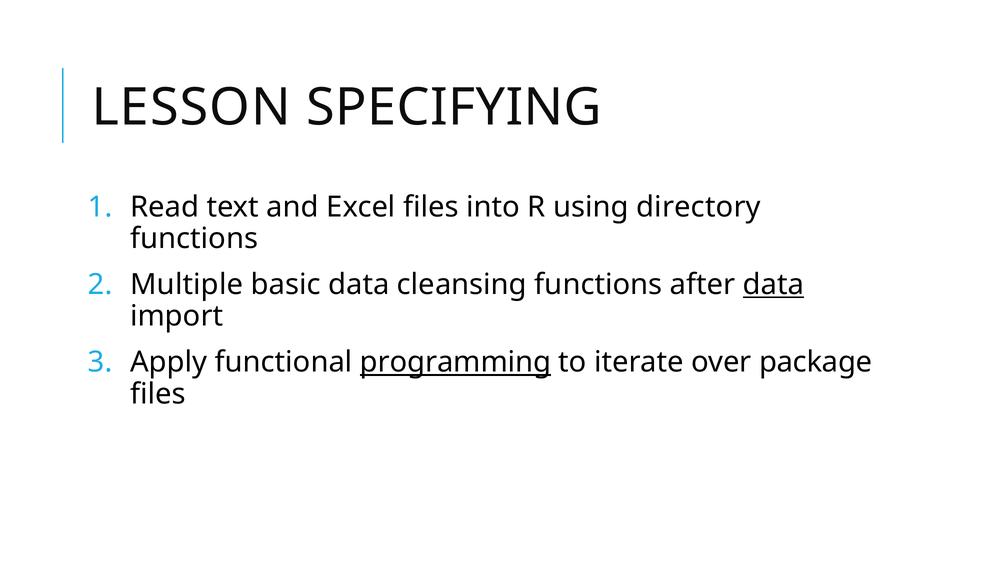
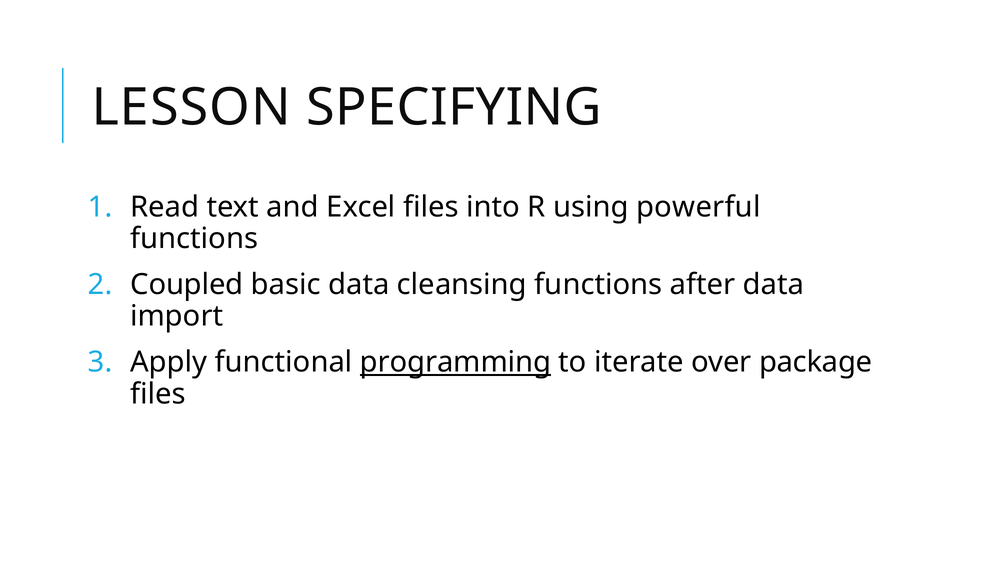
directory: directory -> powerful (698, 207)
Multiple: Multiple -> Coupled (187, 285)
data underline: present -> none (774, 285)
